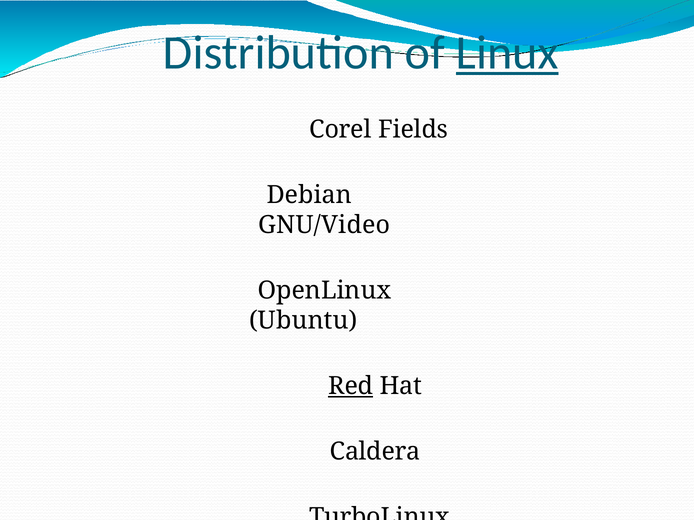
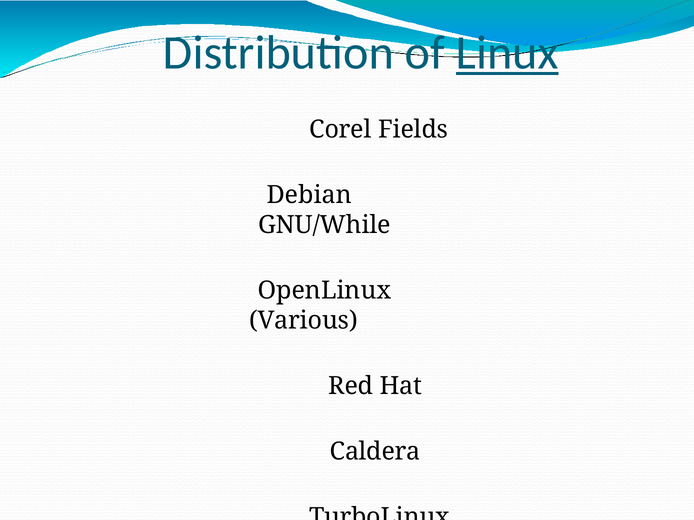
GNU/Video: GNU/Video -> GNU/While (324, 225)
Ubuntu: Ubuntu -> Various (303, 321)
Red underline: present -> none (351, 386)
